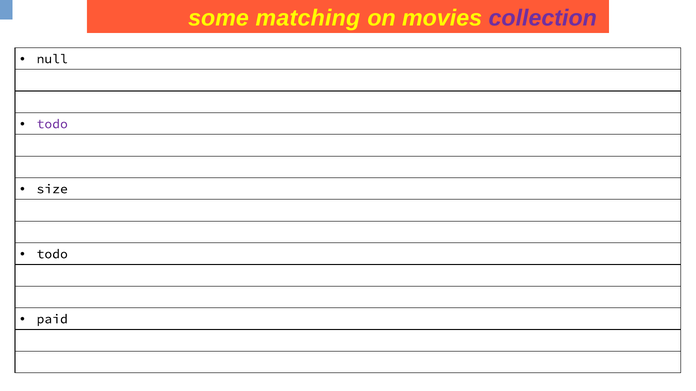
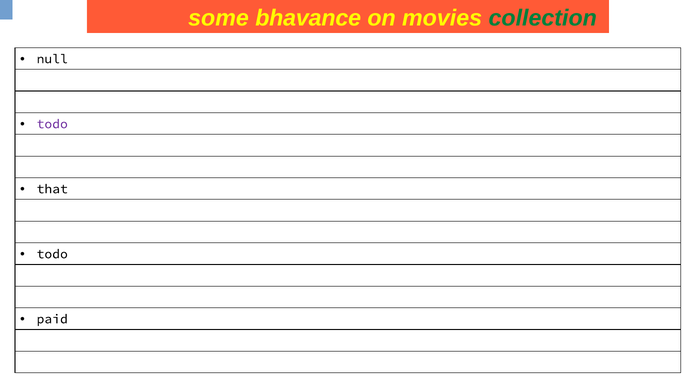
matching: matching -> bhavance (308, 18)
collection colour: purple -> green (543, 18)
size: size -> that (52, 189)
